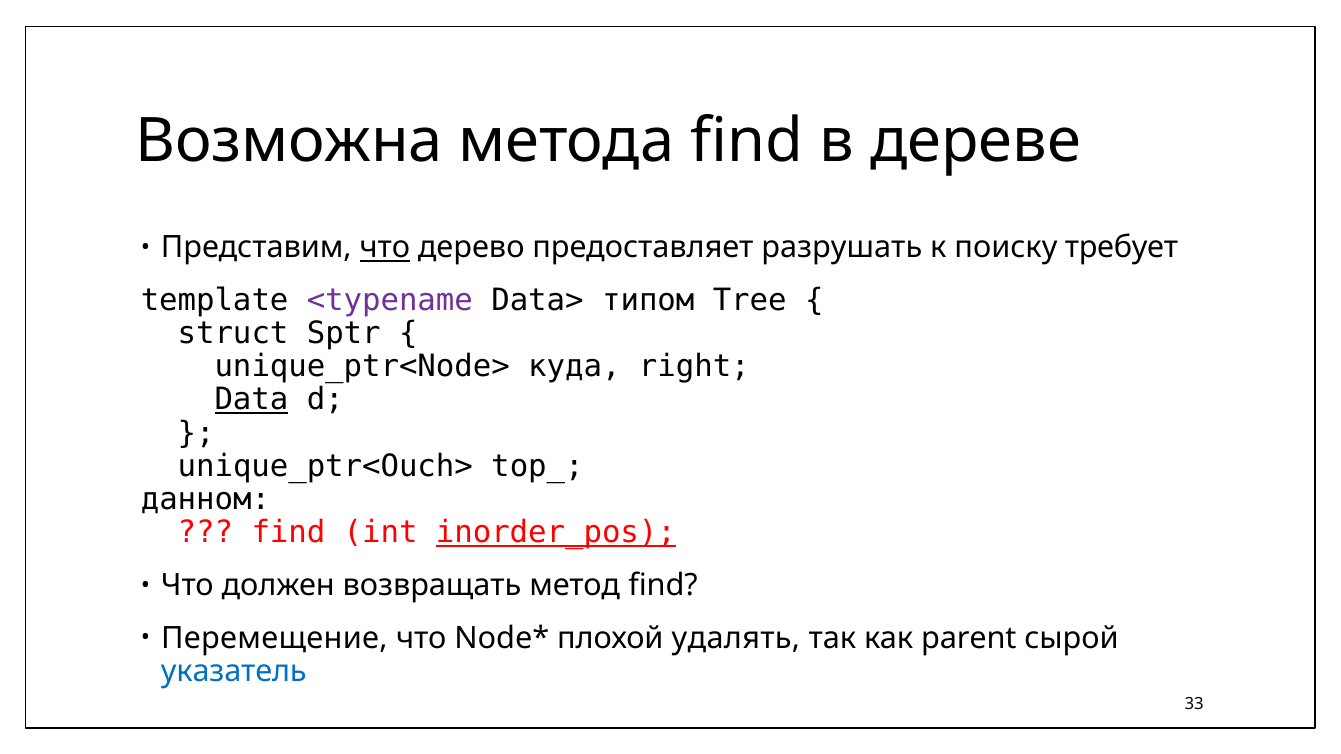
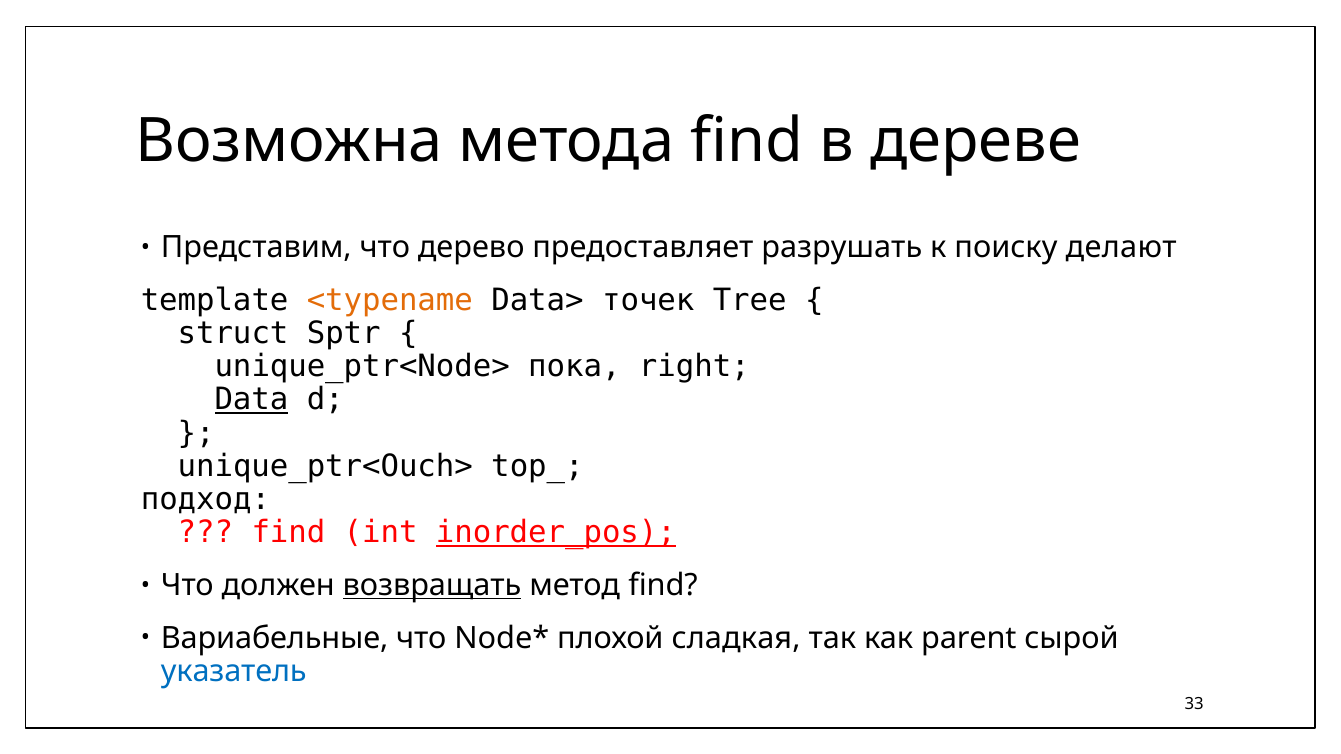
что underline: present -> none (385, 248)
требует: требует -> делают (1121, 248)
<typename colour: purple -> orange (390, 300)
типом: типом -> точек (648, 300)
куда: куда -> пока (574, 367)
данном: данном -> подход (205, 500)
возвращать underline: none -> present (432, 585)
Перемещение: Перемещение -> Вариабельные (275, 638)
удалять: удалять -> сладкая (736, 638)
